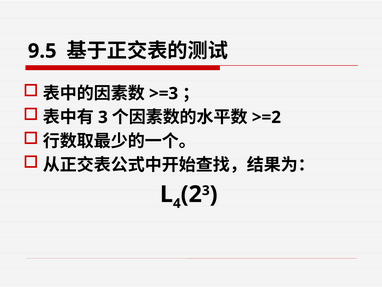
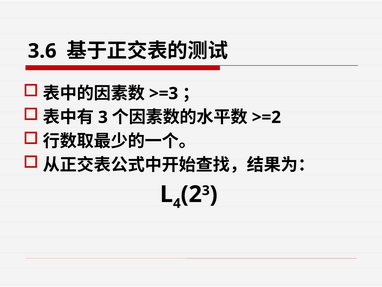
9.5: 9.5 -> 3.6 (42, 51)
